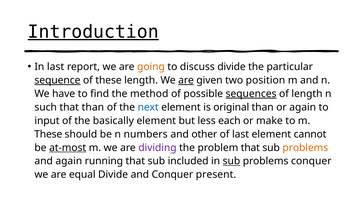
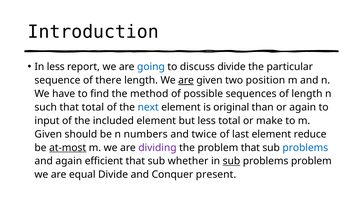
Introduction underline: present -> none (93, 32)
In last: last -> less (56, 67)
going colour: orange -> blue (151, 67)
sequence underline: present -> none (57, 80)
of these: these -> there (108, 80)
sequences underline: present -> none (251, 94)
that than: than -> total (93, 107)
basically: basically -> included (113, 121)
less each: each -> total (229, 121)
These: These -> Given (48, 134)
other: other -> twice (204, 134)
cannot: cannot -> reduce (310, 134)
problems colour: orange -> blue (305, 148)
running: running -> efficient (104, 161)
included: included -> whether (188, 161)
problems conquer: conquer -> problem (311, 161)
